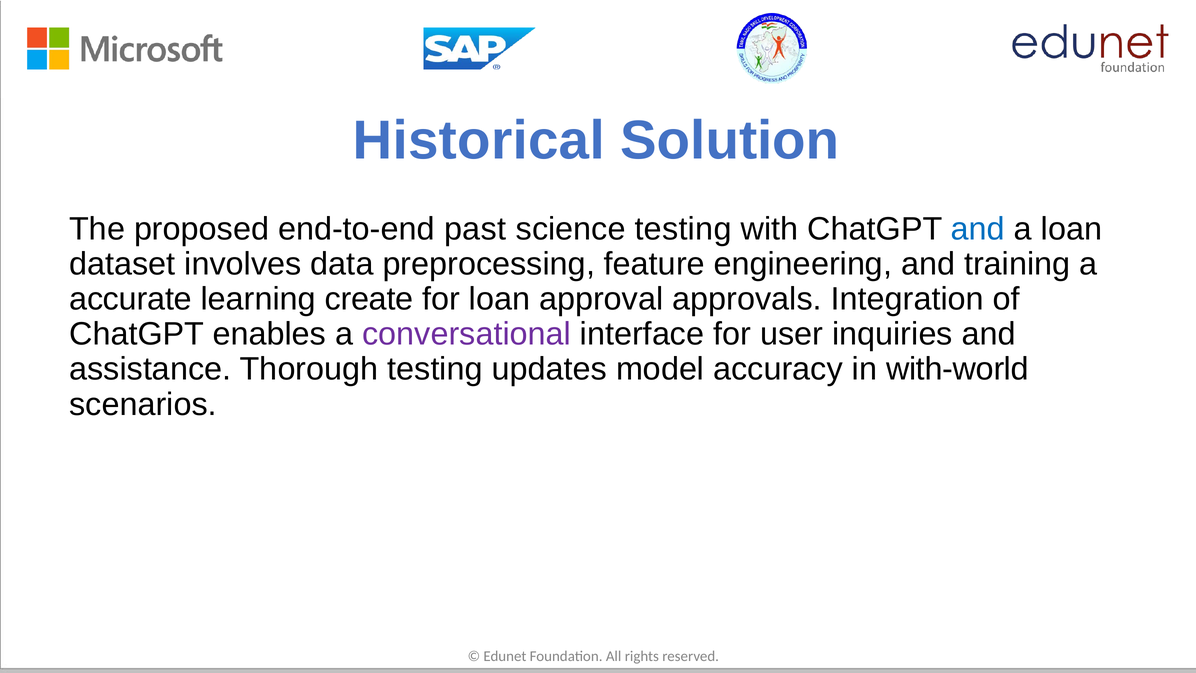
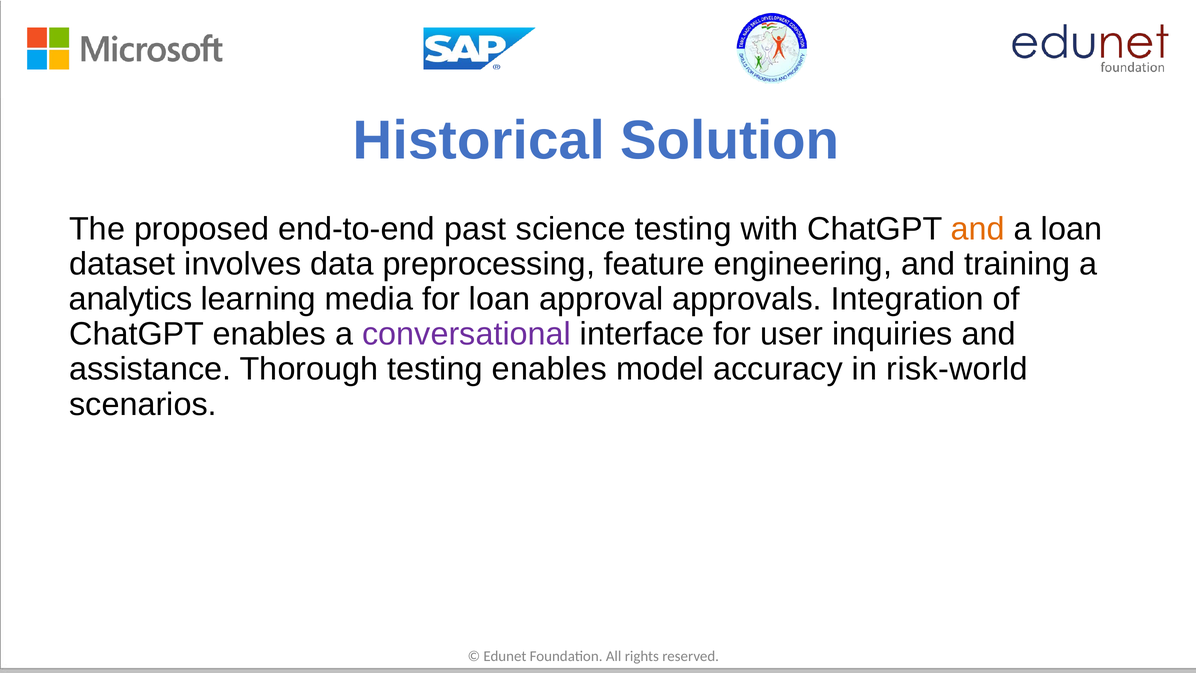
and colour: blue -> orange (978, 229)
accurate: accurate -> analytics (131, 299)
create: create -> media (369, 299)
testing updates: updates -> enables (549, 369)
with-world: with-world -> risk-world (957, 369)
